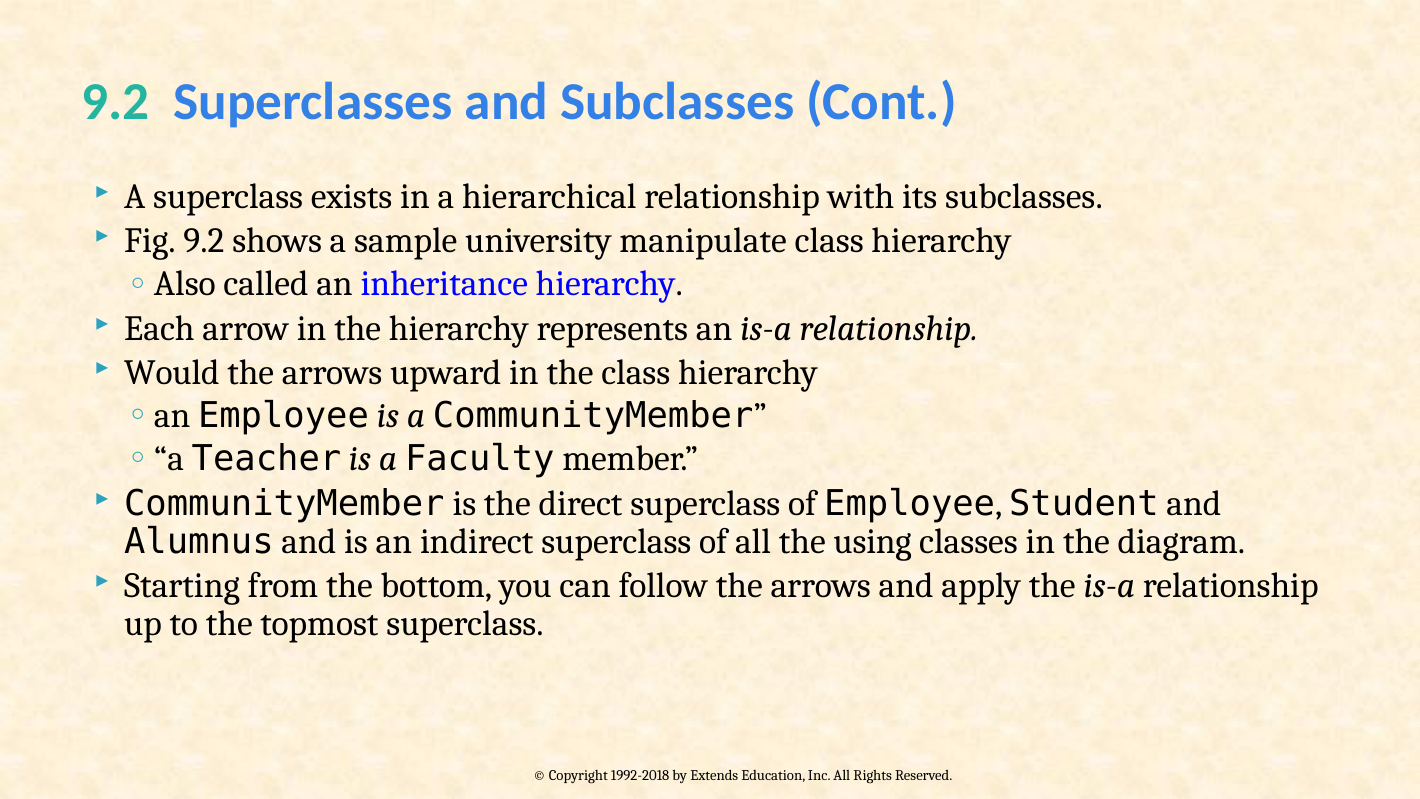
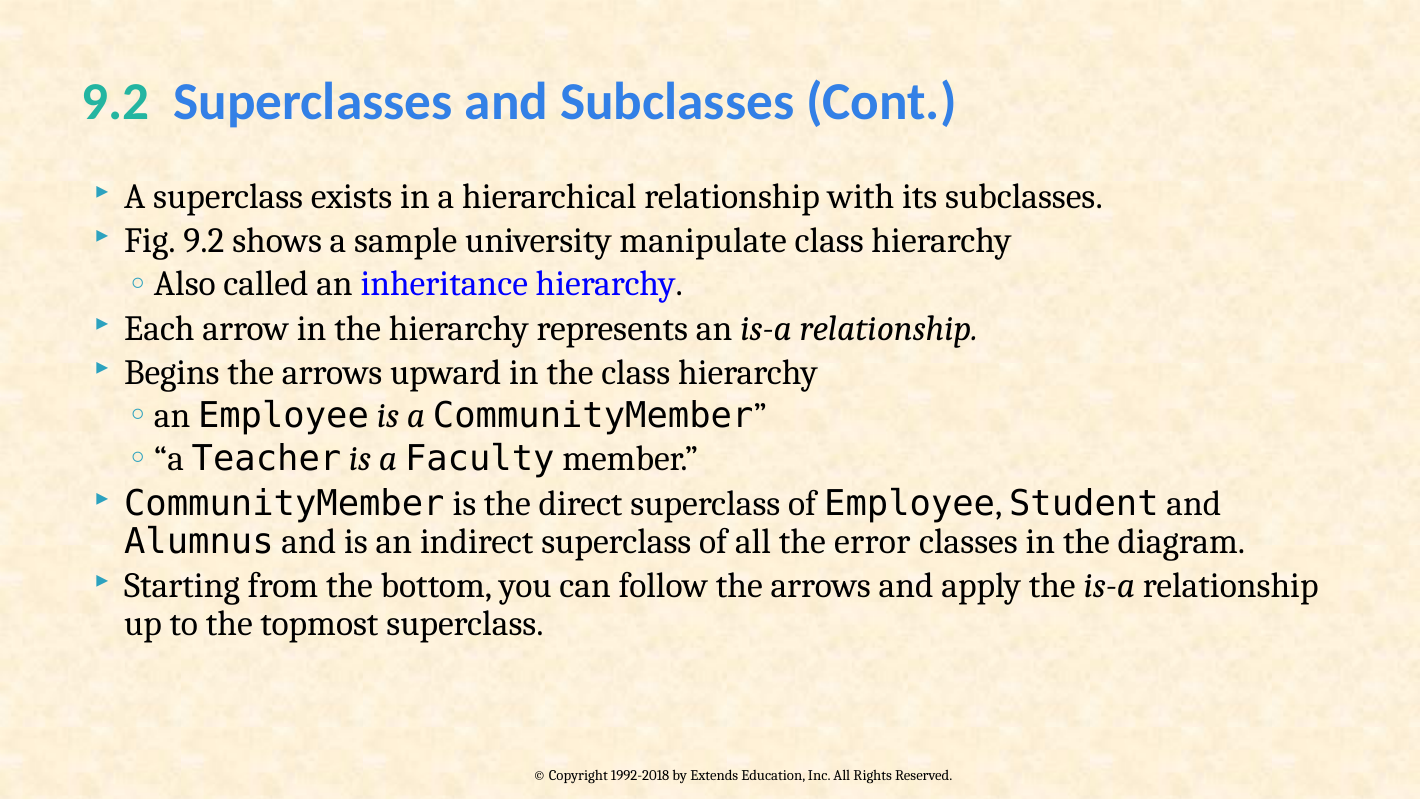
Would: Would -> Begins (172, 373)
using: using -> error (872, 541)
